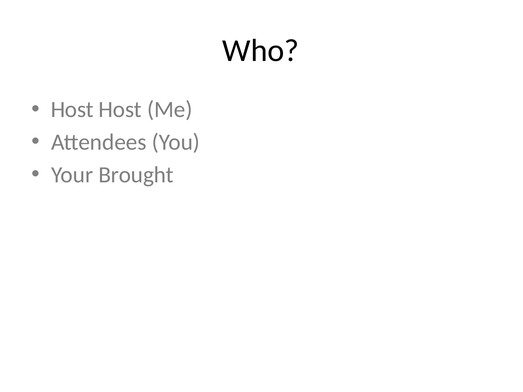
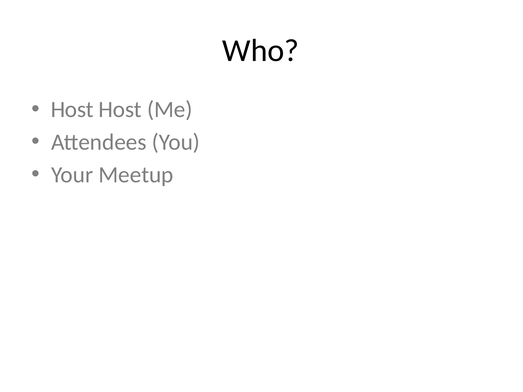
Brought: Brought -> Meetup (136, 175)
